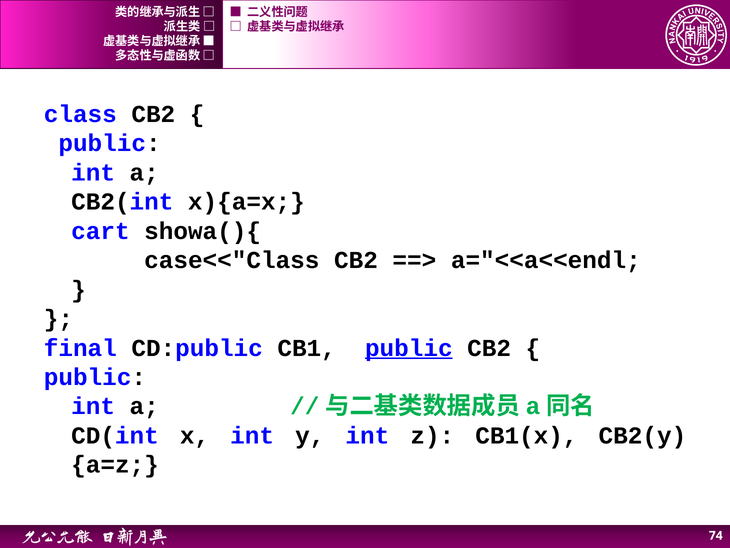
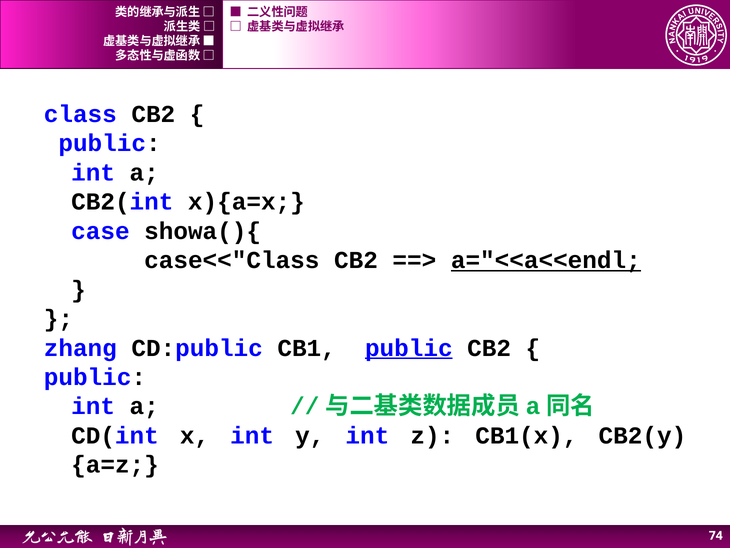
cart: cart -> case (100, 231)
a="<<a<<endl underline: none -> present (546, 260)
final: final -> zhang (80, 348)
